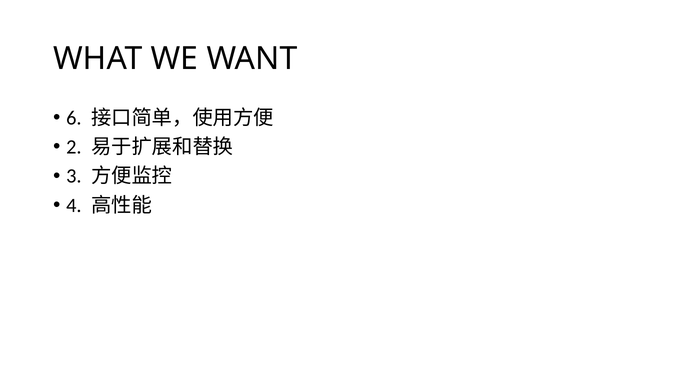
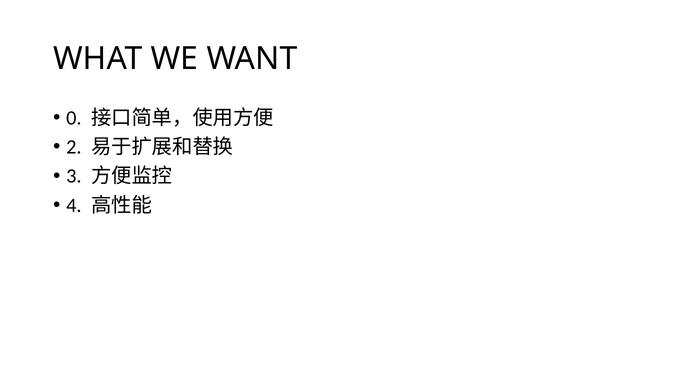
6: 6 -> 0 (74, 118)
